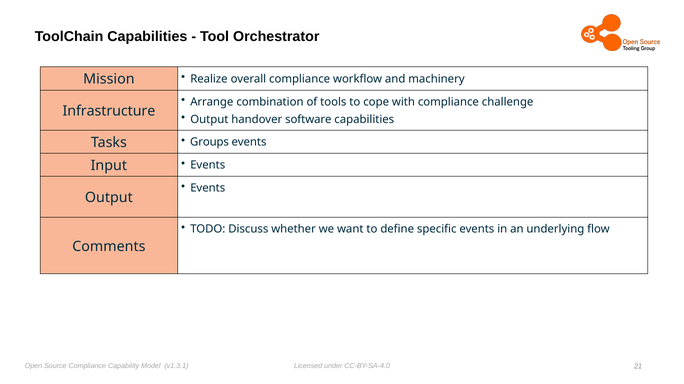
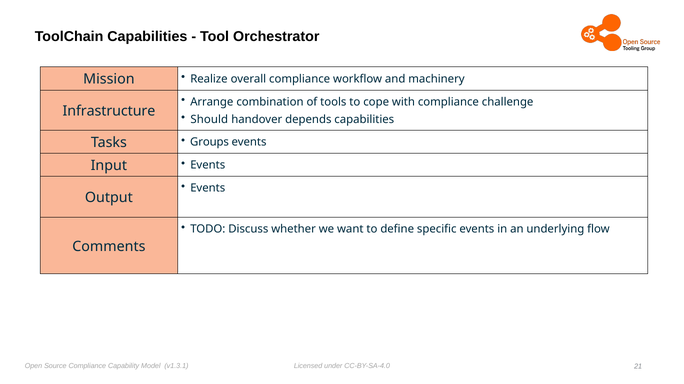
Output: Output -> Should (209, 120)
software: software -> depends (308, 120)
